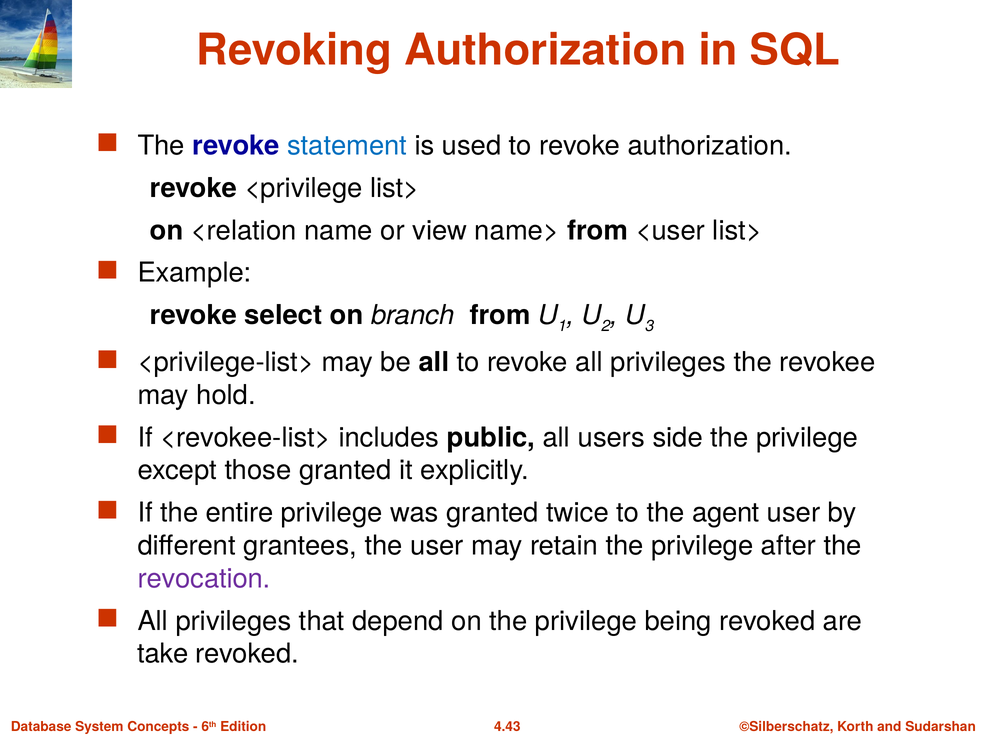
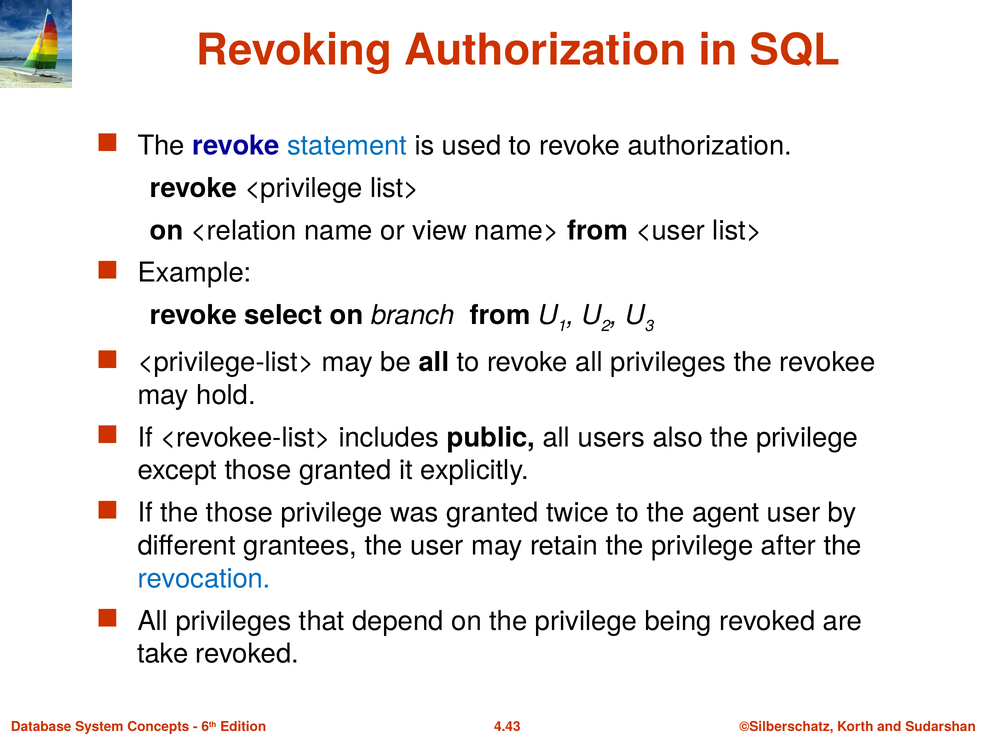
side: side -> also (678, 438)
the entire: entire -> those (239, 513)
revocation colour: purple -> blue (204, 579)
